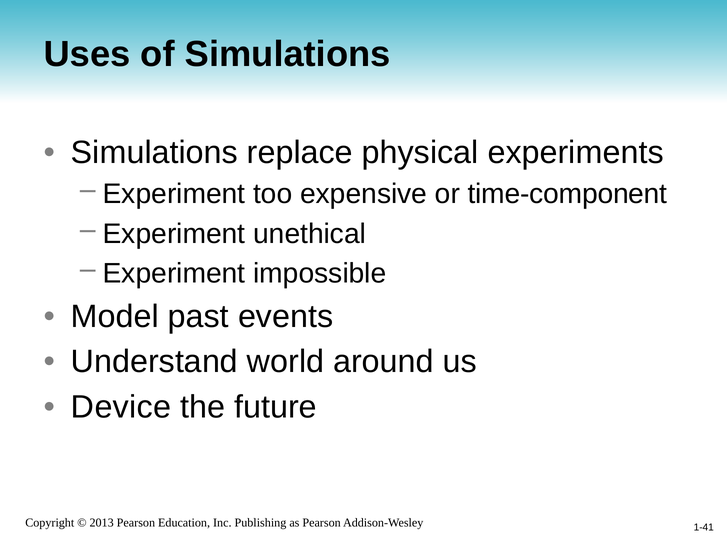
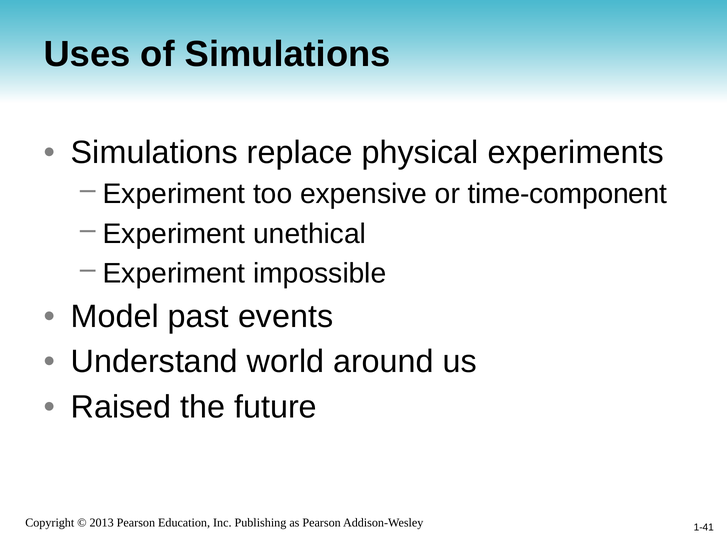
Device: Device -> Raised (121, 407)
